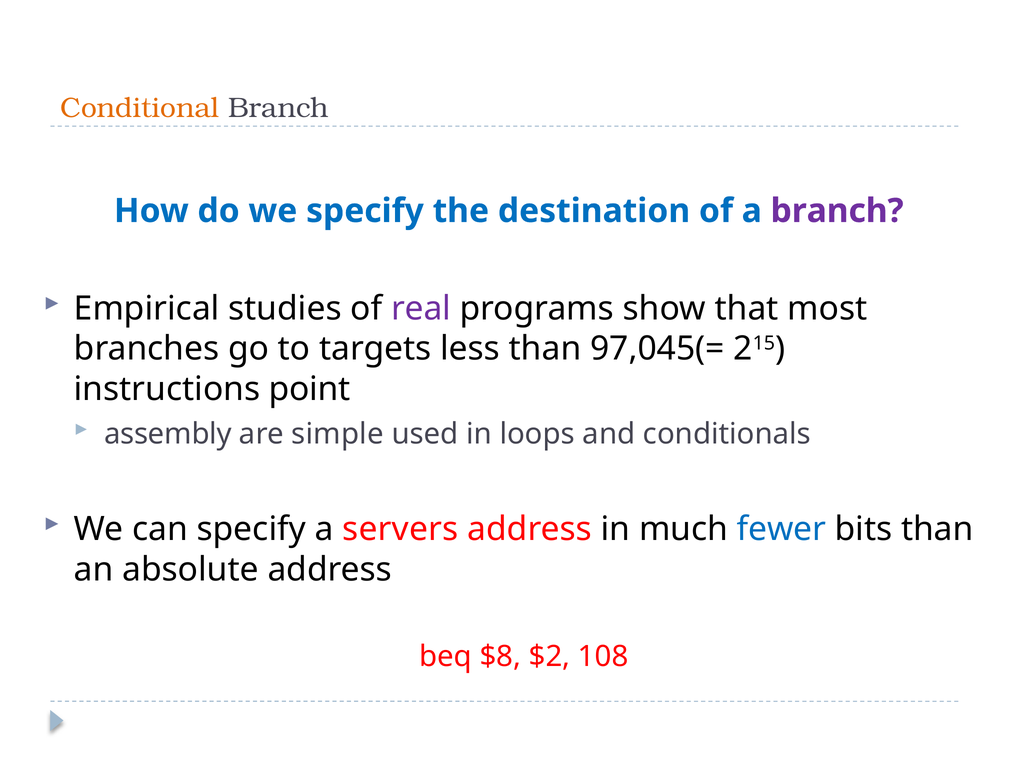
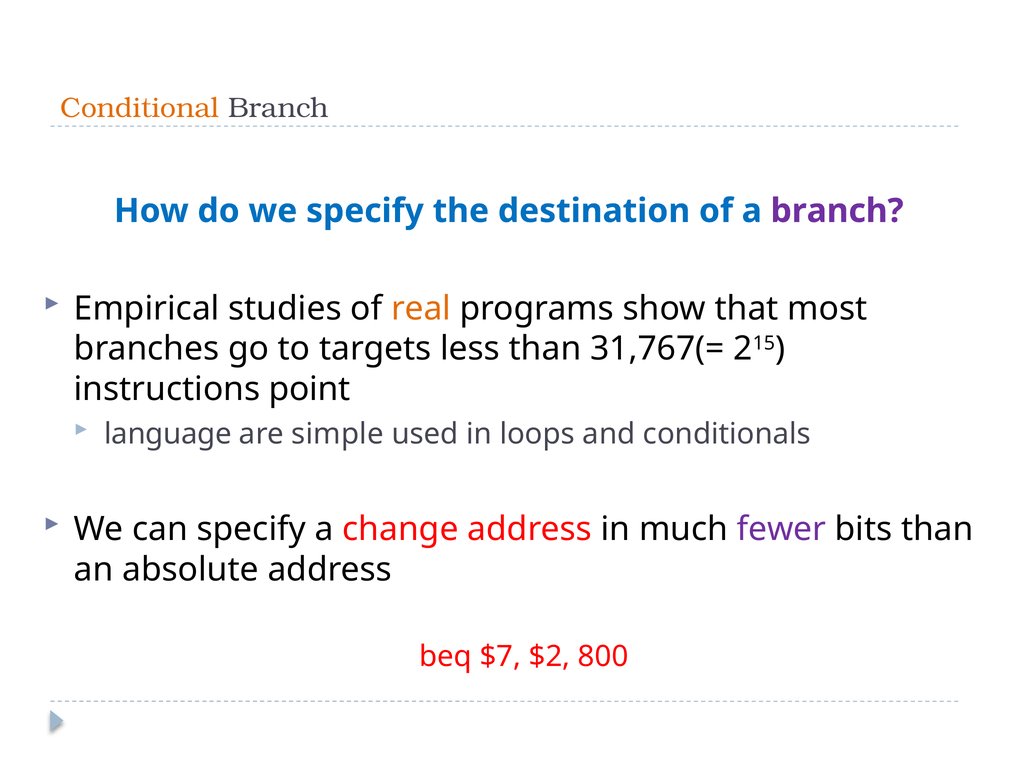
real colour: purple -> orange (421, 308)
97,045(=: 97,045(= -> 31,767(= (657, 349)
assembly: assembly -> language (168, 434)
servers: servers -> change (400, 529)
fewer colour: blue -> purple (782, 529)
$8: $8 -> $7 (500, 656)
108: 108 -> 800 (603, 656)
